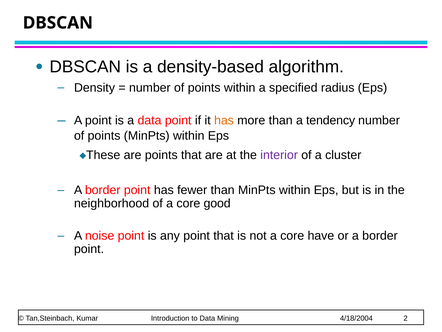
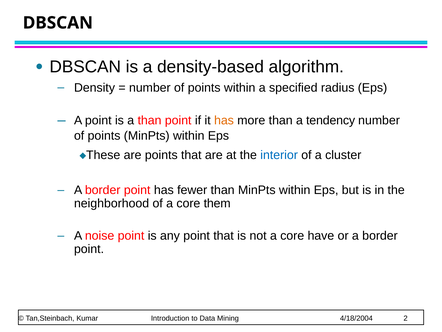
a data: data -> than (150, 120)
interior colour: purple -> blue (279, 155)
good: good -> them (217, 203)
